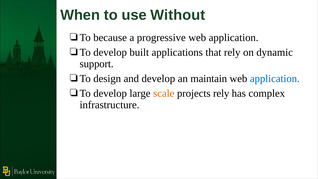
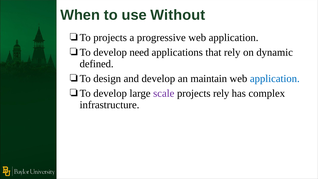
because: because -> projects (110, 38)
built: built -> need (139, 52)
support: support -> defined (97, 64)
scale colour: orange -> purple (164, 93)
